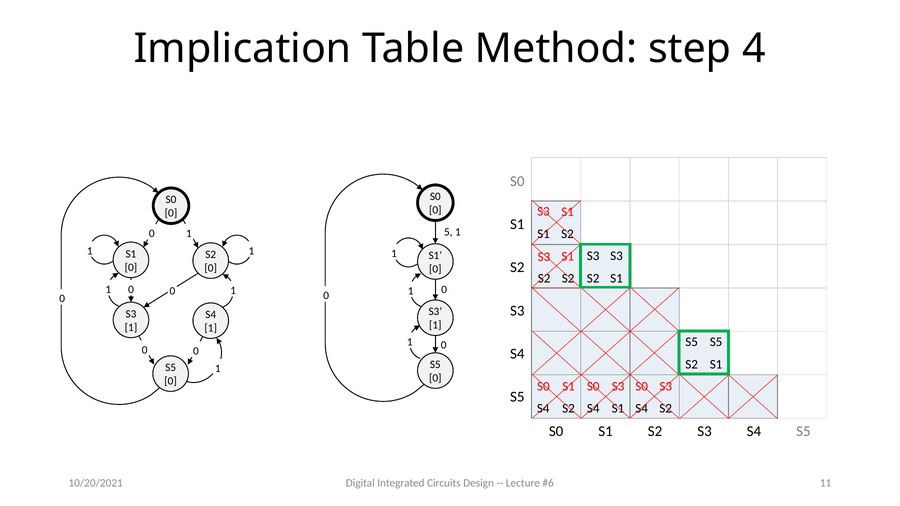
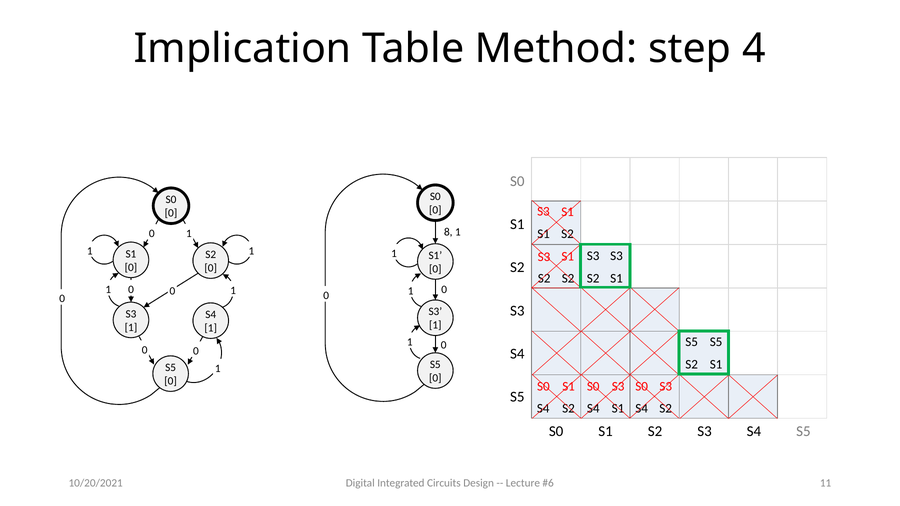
5: 5 -> 8 (448, 232)
